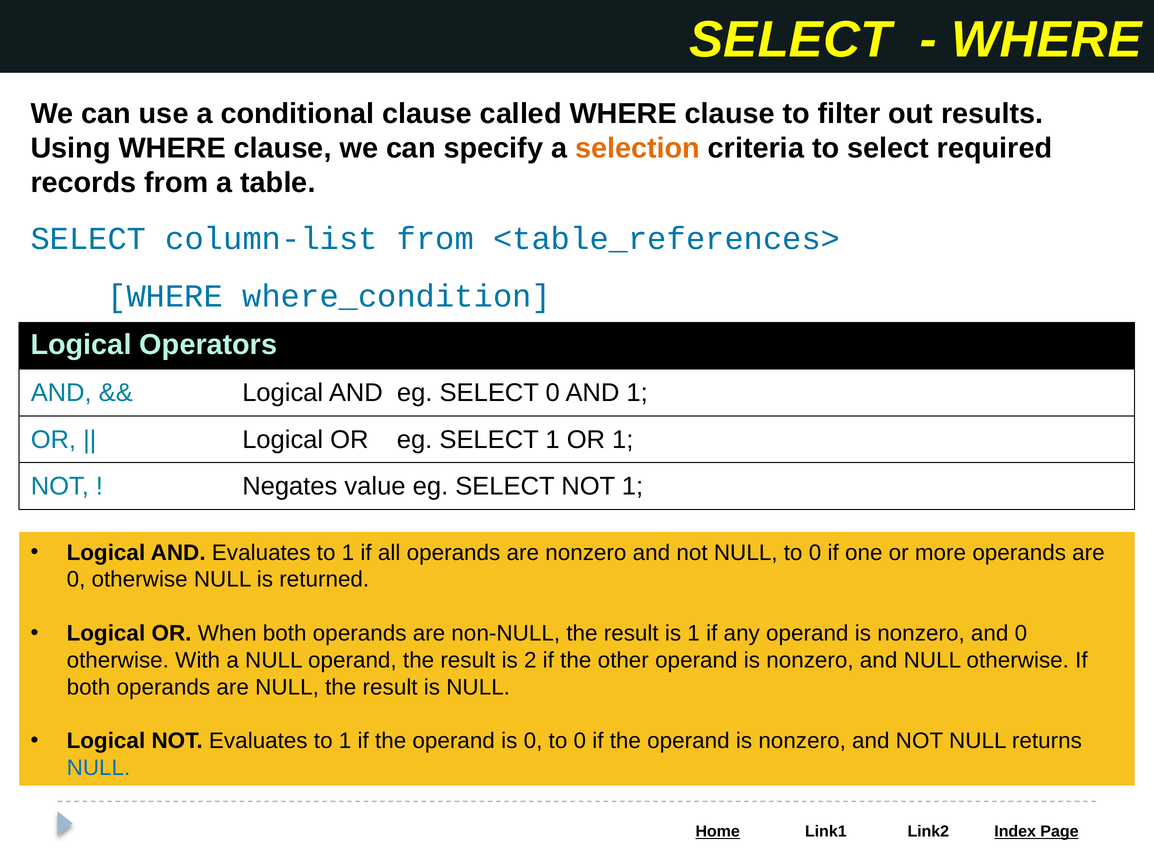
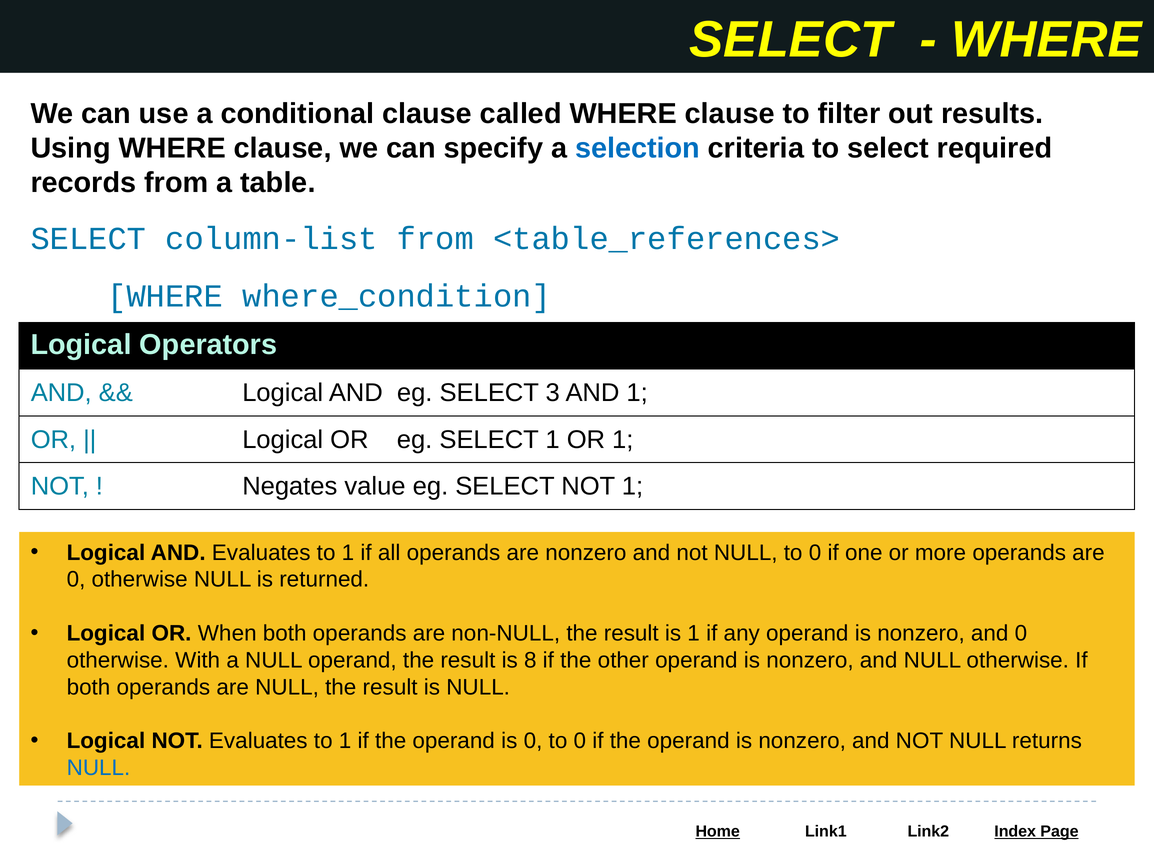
selection colour: orange -> blue (637, 148)
SELECT 0: 0 -> 3 (553, 393)
2: 2 -> 8 (530, 661)
